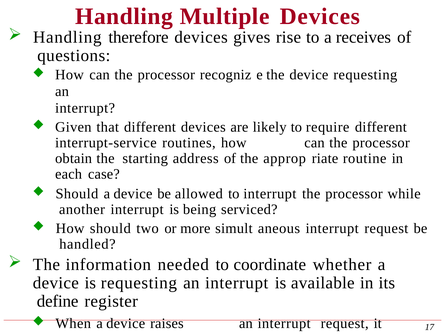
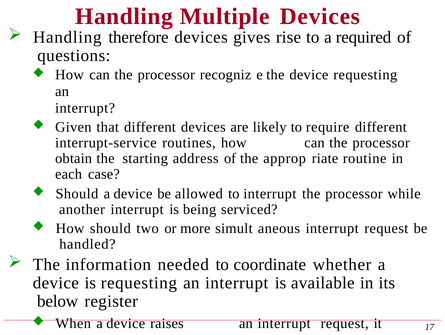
receives: receives -> required (364, 37)
define: define -> below (58, 301)
